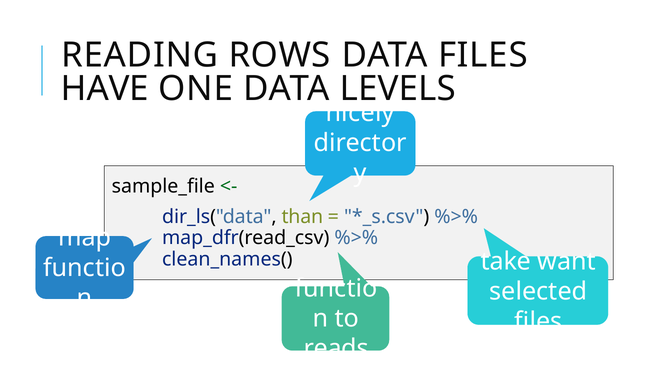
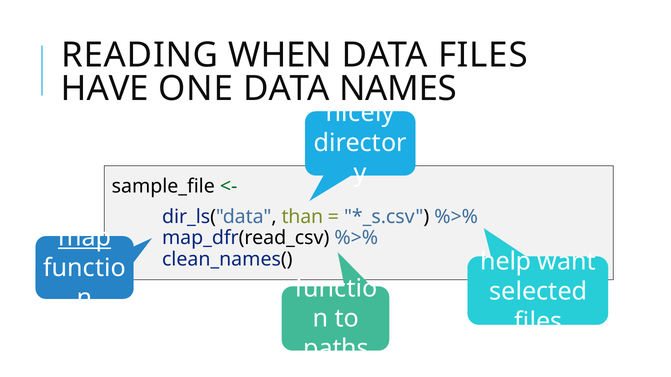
ROWS: ROWS -> WHEN (280, 55)
LEVELS: LEVELS -> NAMES (398, 89)
map underline: none -> present (85, 238)
take: take -> help (506, 262)
reads: reads -> paths (336, 349)
